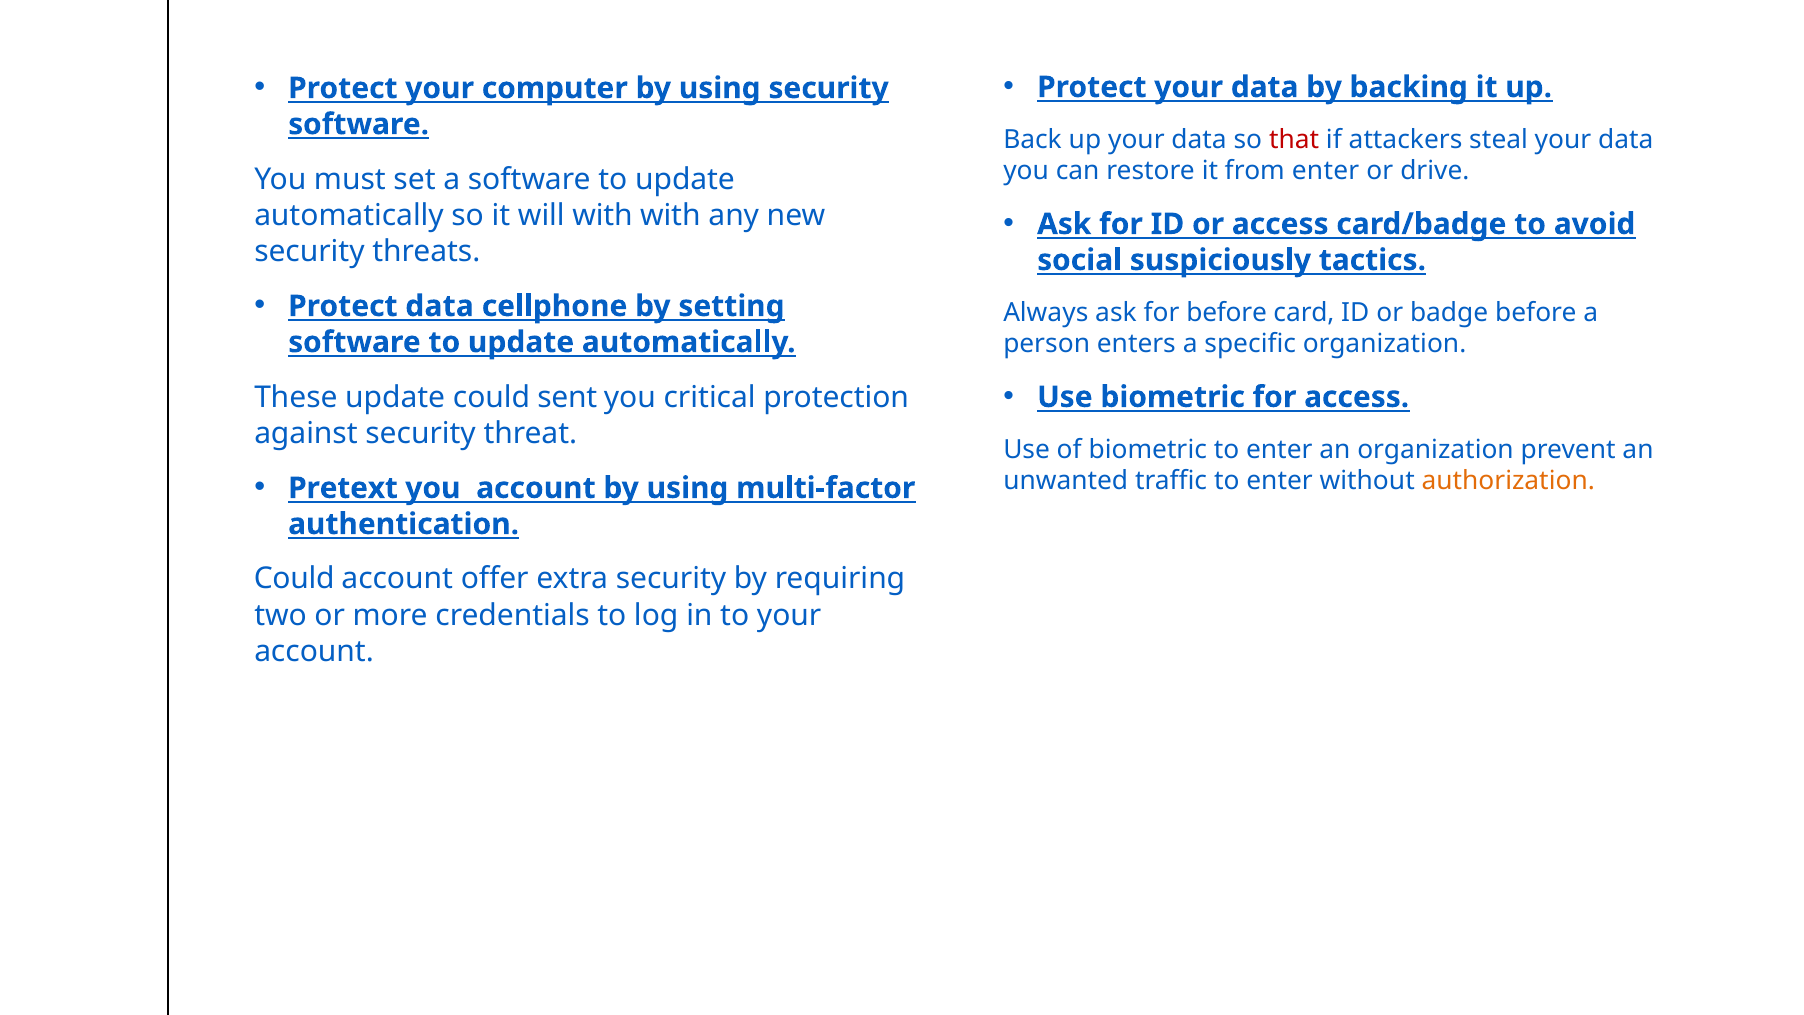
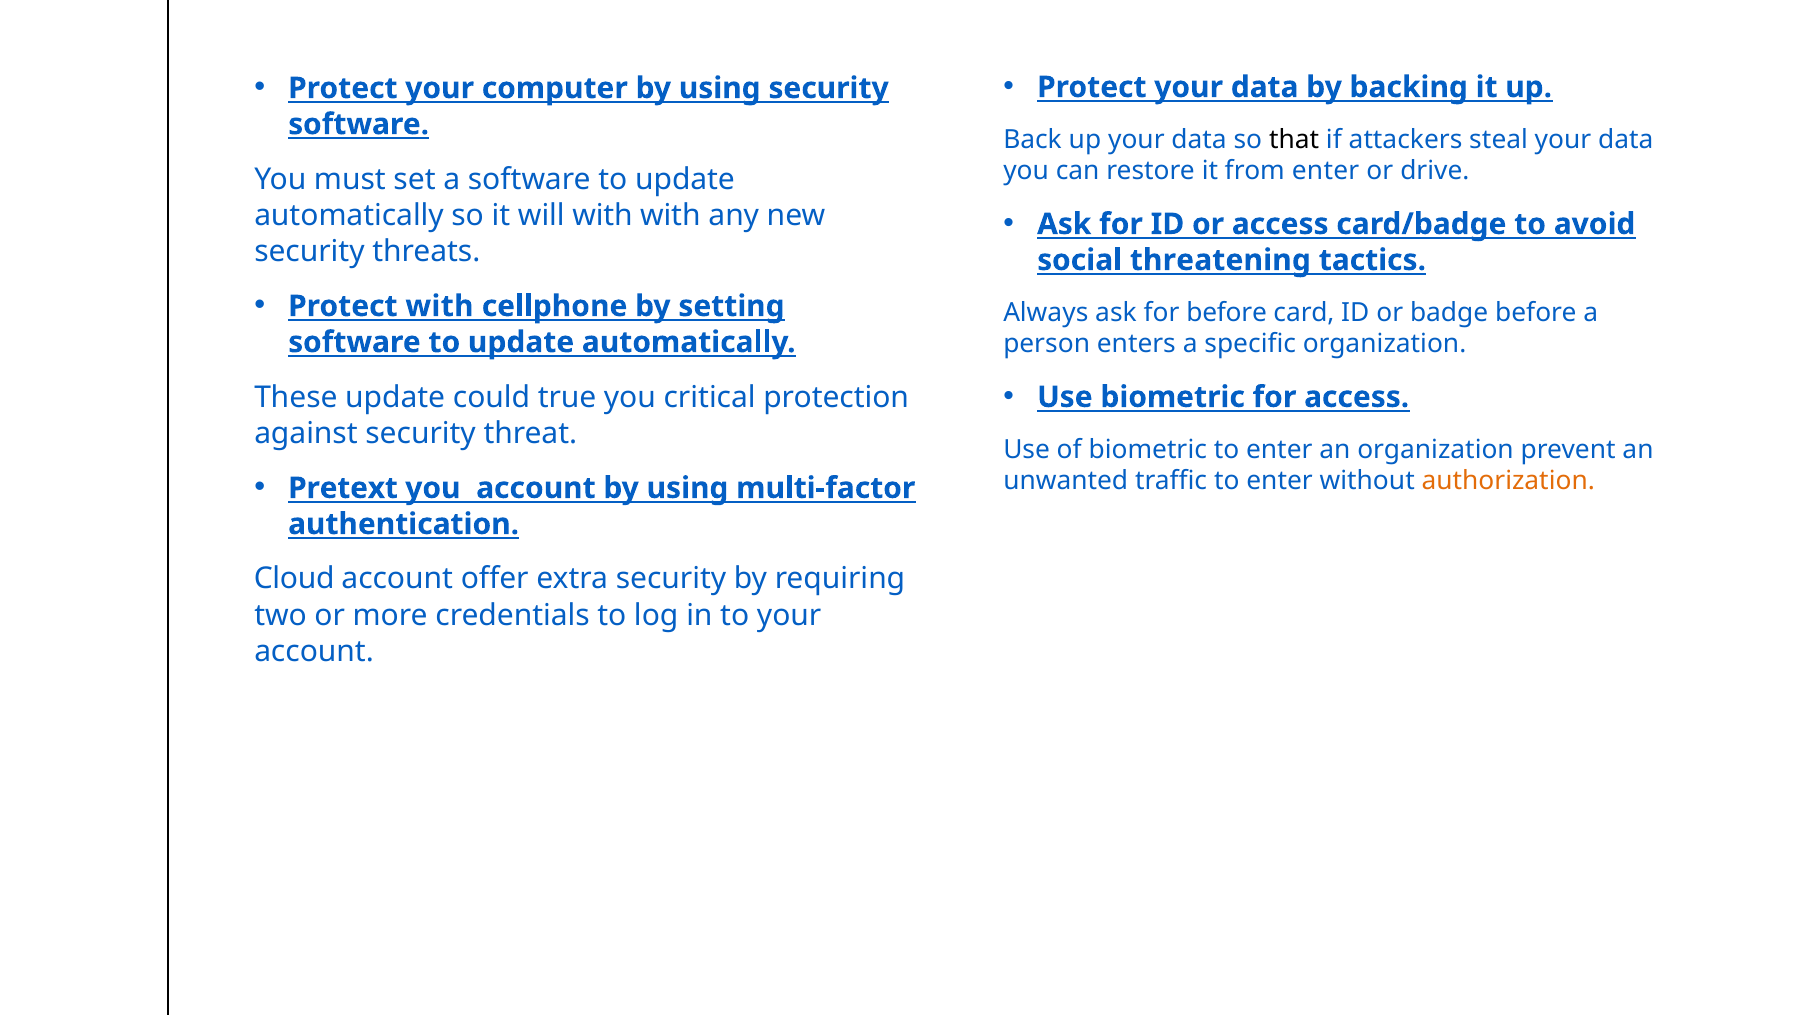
that colour: red -> black (1294, 140)
suspiciously: suspiciously -> threatening (1220, 260)
Protect data: data -> with (440, 306)
sent: sent -> true (567, 397)
Could: Could -> Cloud (294, 579)
